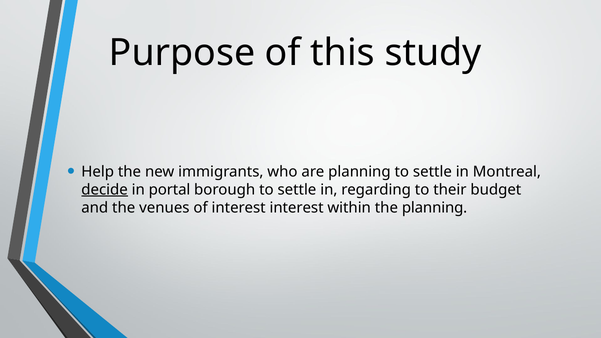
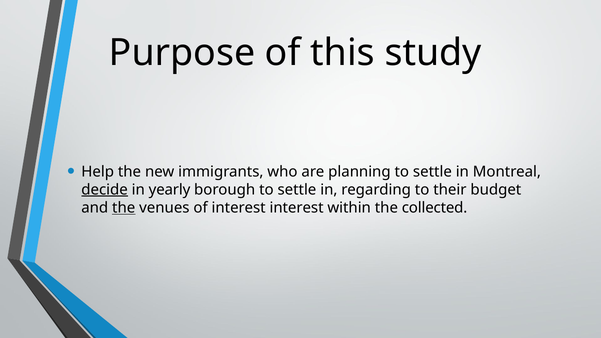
portal: portal -> yearly (170, 190)
the underline: none -> present (124, 208)
the planning: planning -> collected (435, 208)
